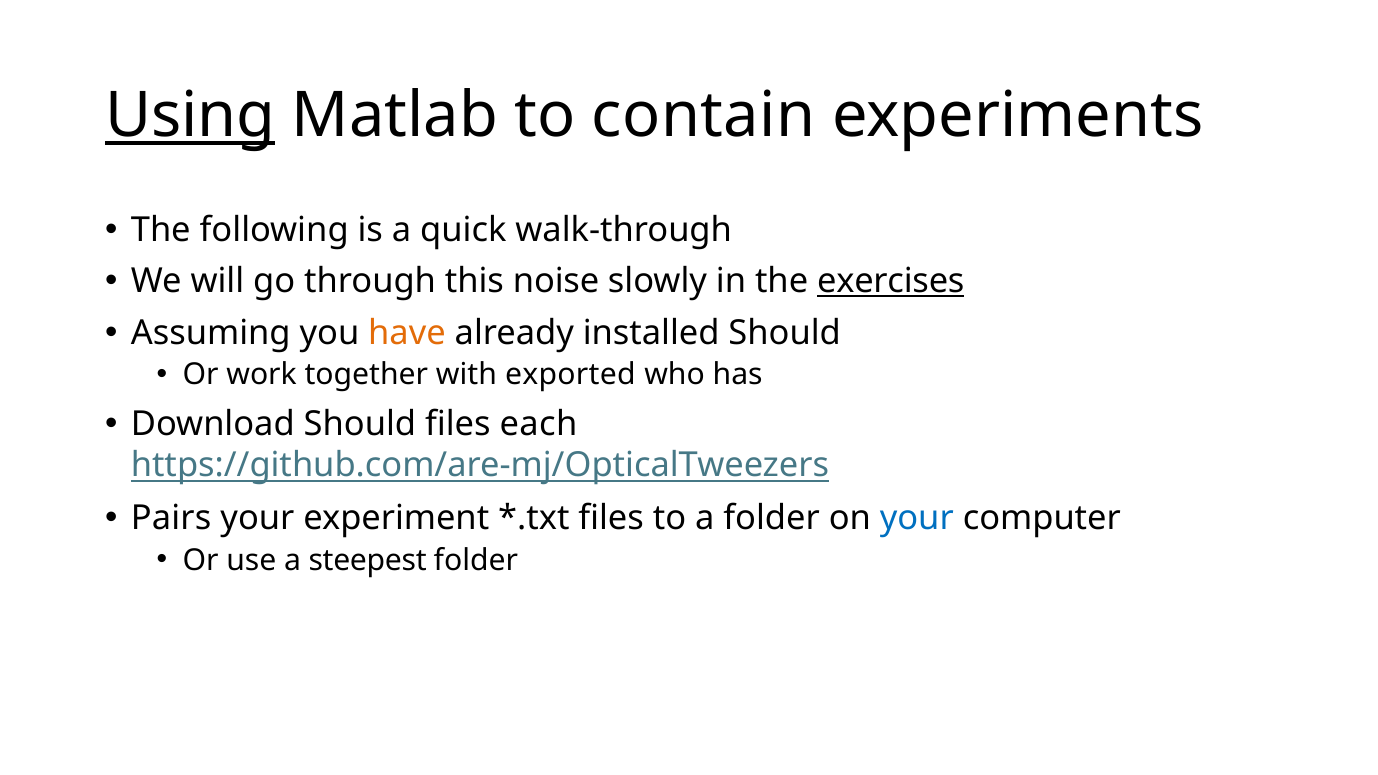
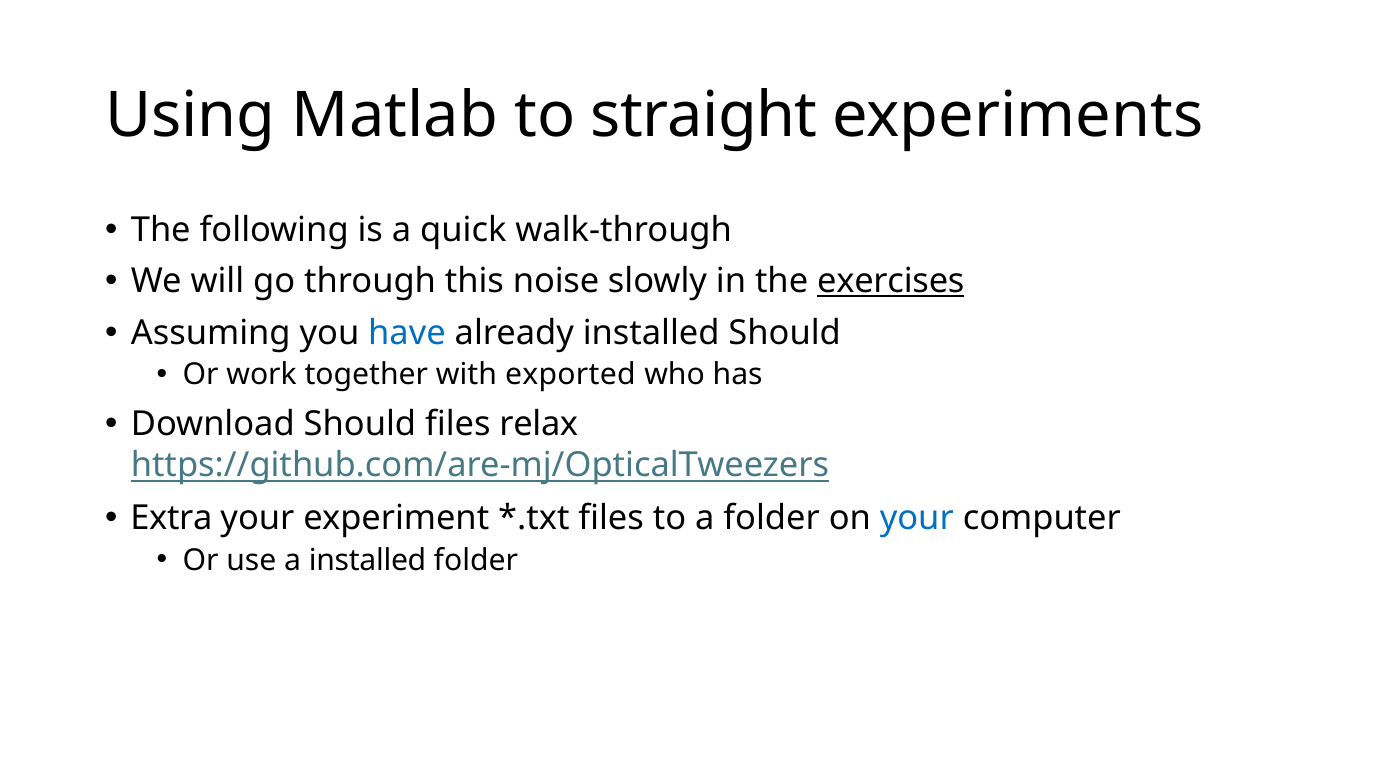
Using underline: present -> none (190, 116)
contain: contain -> straight (704, 116)
have colour: orange -> blue (407, 333)
each: each -> relax (539, 424)
Pairs: Pairs -> Extra (171, 518)
a steepest: steepest -> installed (368, 560)
